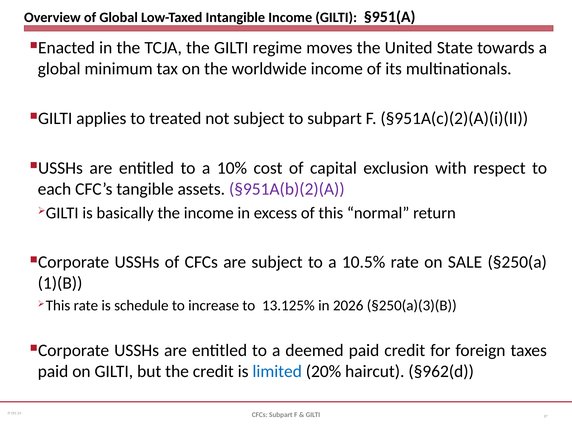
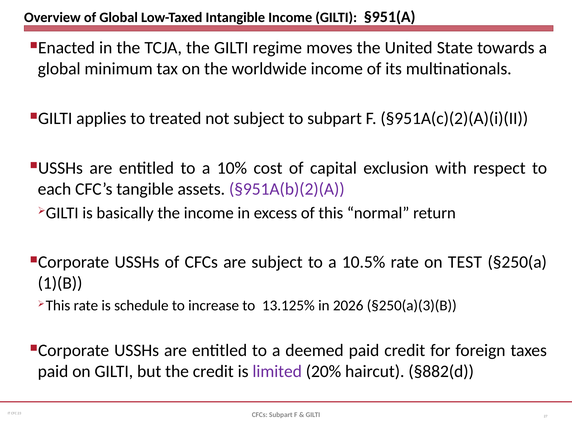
SALE: SALE -> TEST (465, 262)
limited colour: blue -> purple (277, 371)
§962(d: §962(d -> §882(d (441, 371)
